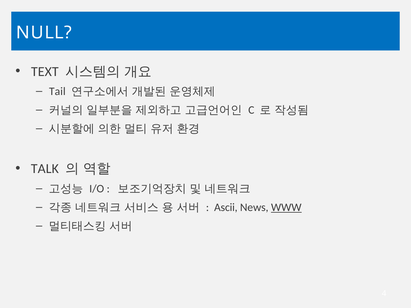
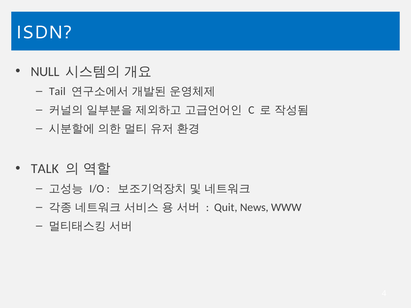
NULL: NULL -> ISDN (44, 32)
TEXT: TEXT -> NULL (45, 72)
Ascii: Ascii -> Quit (226, 208)
WWW underline: present -> none (286, 208)
